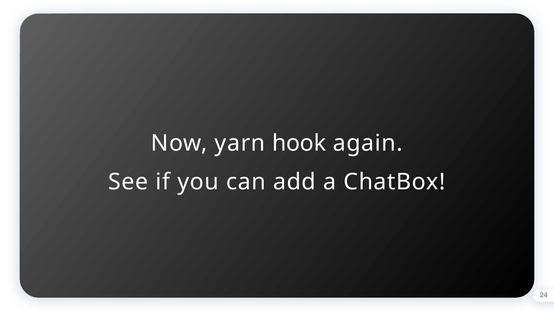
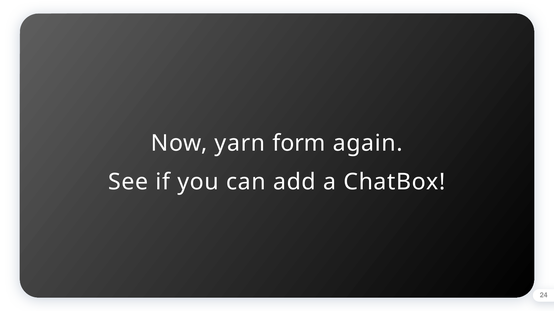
hook: hook -> form (299, 144)
